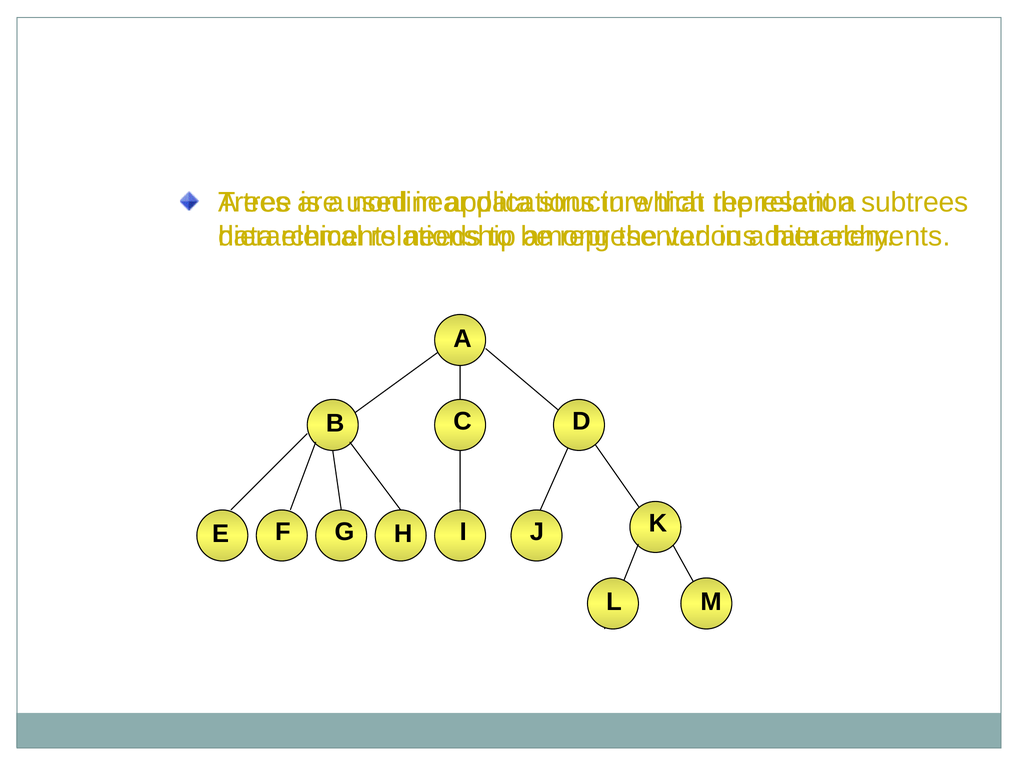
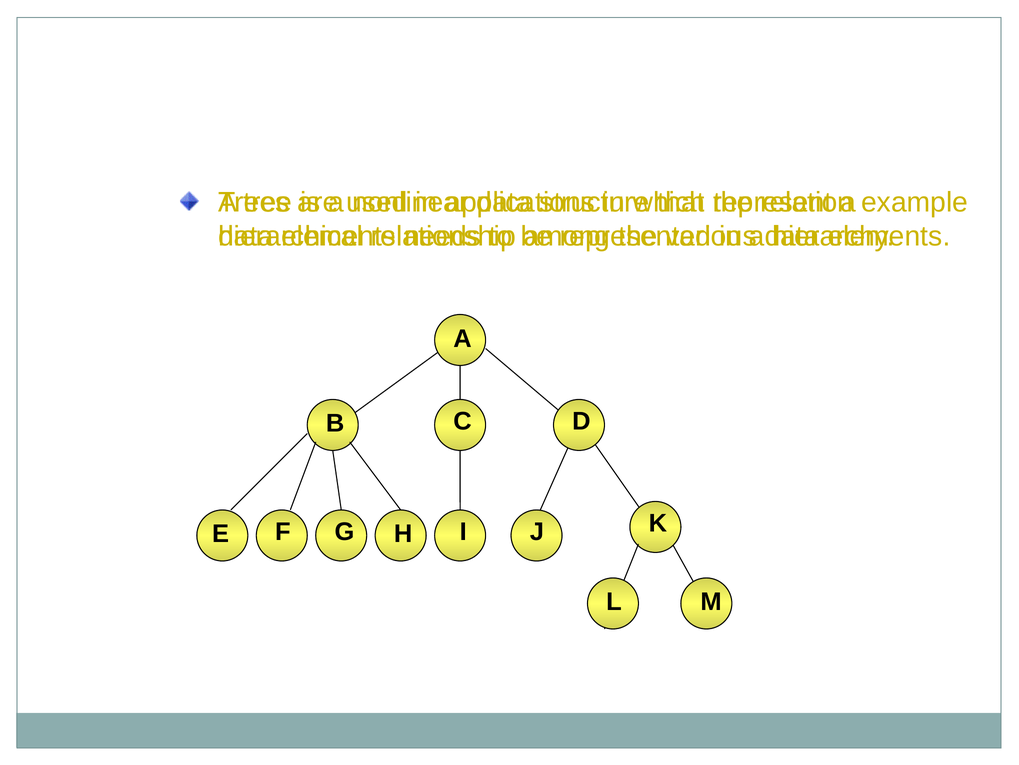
subtrees: subtrees -> example (915, 202)
